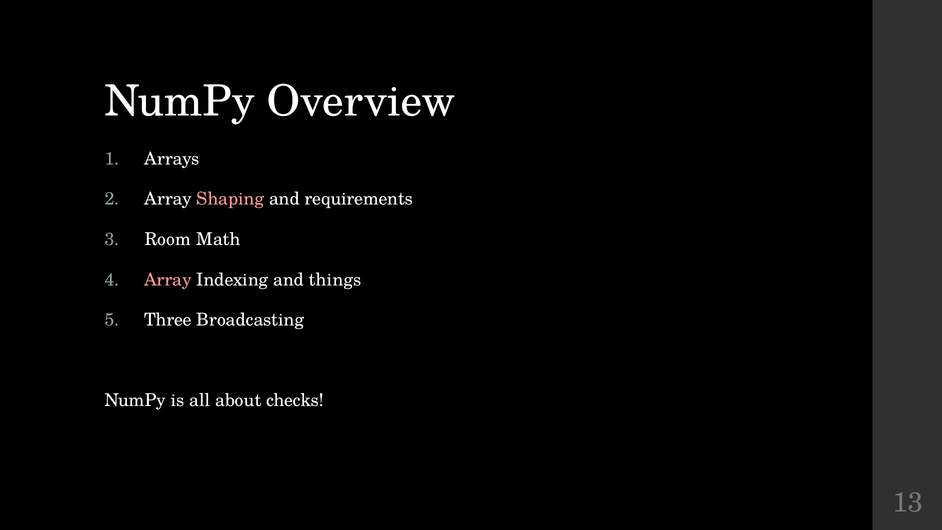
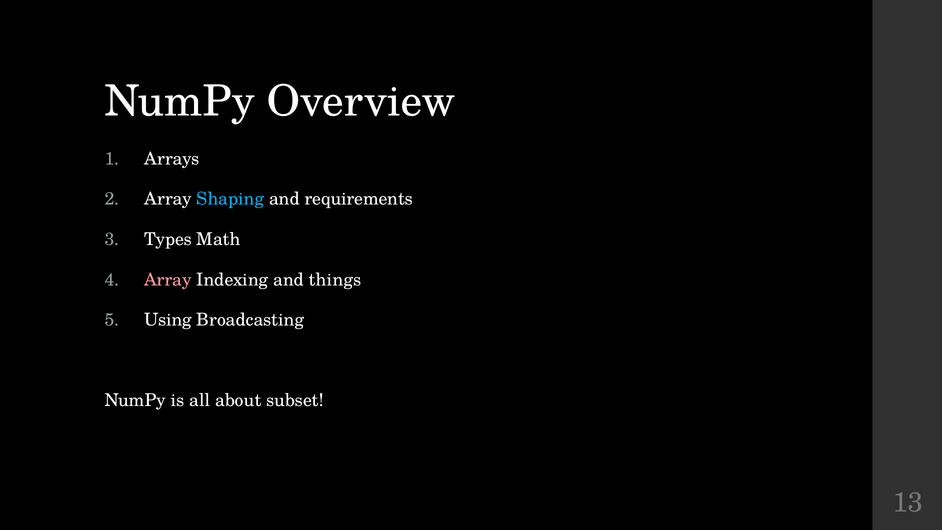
Shaping colour: pink -> light blue (230, 199)
Room: Room -> Types (168, 239)
Three: Three -> Using (168, 320)
checks: checks -> subset (295, 401)
